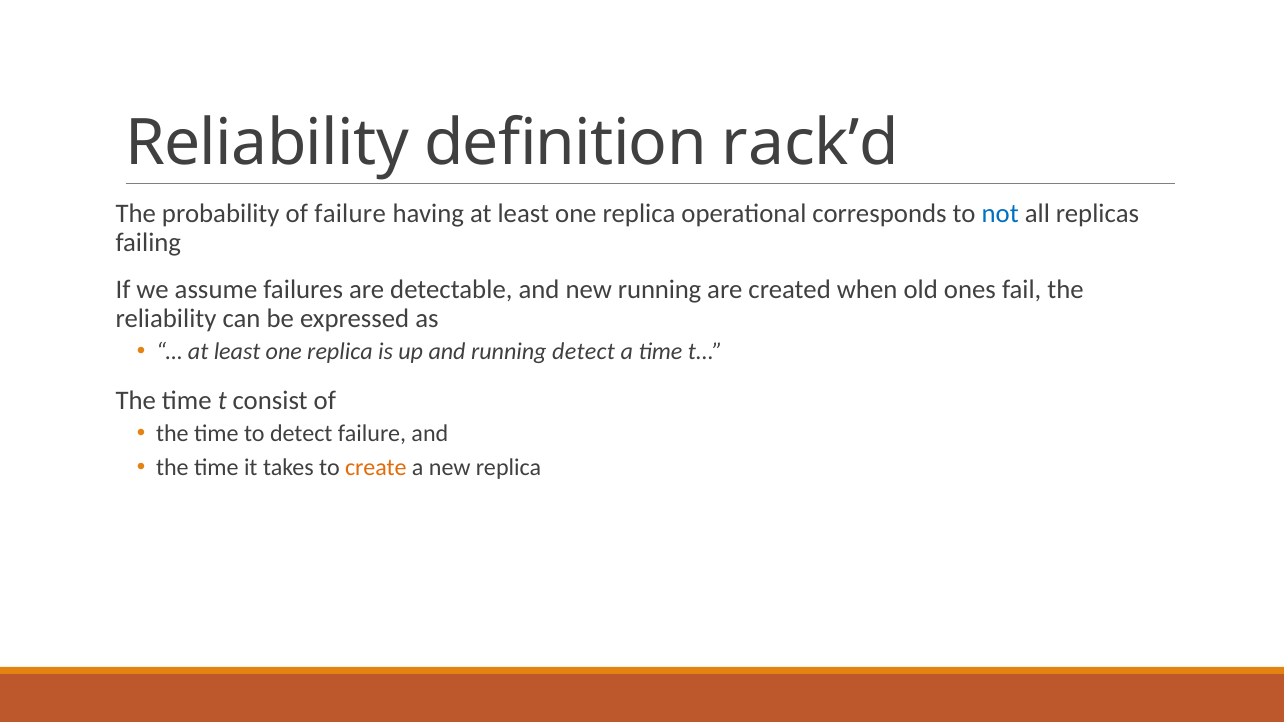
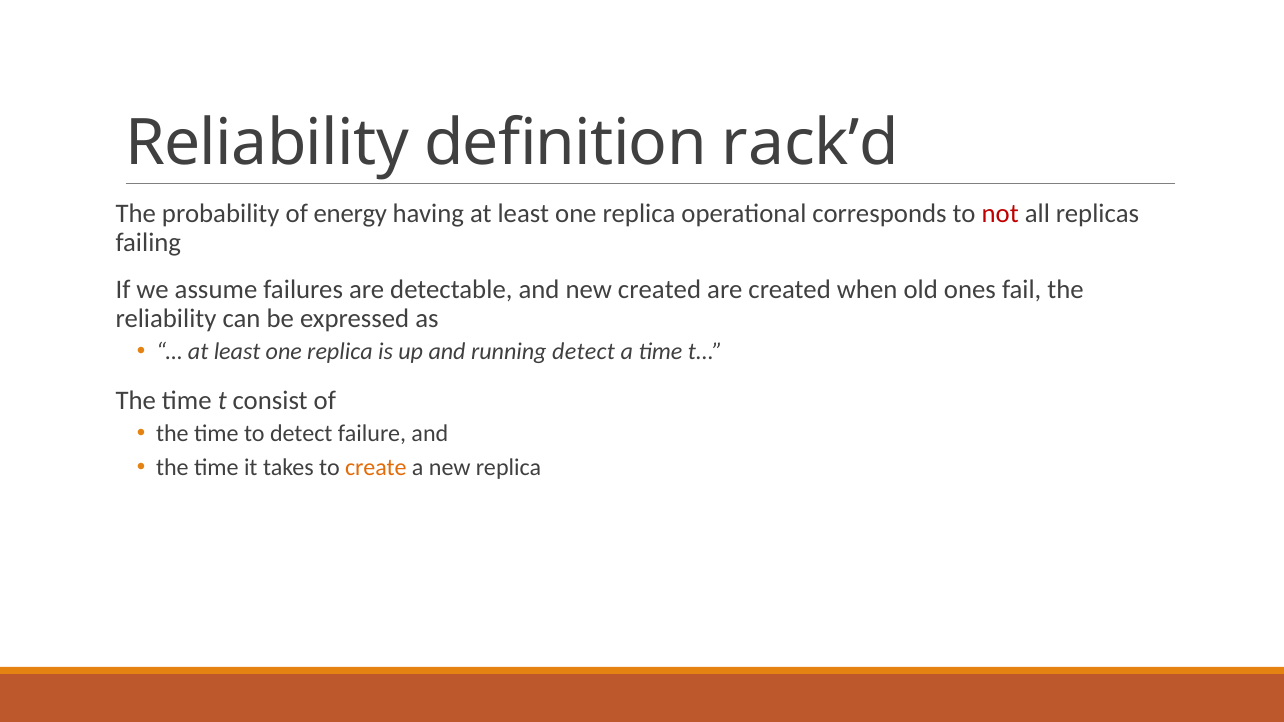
of failure: failure -> energy (350, 214)
not colour: blue -> red (1000, 214)
new running: running -> created (660, 290)
